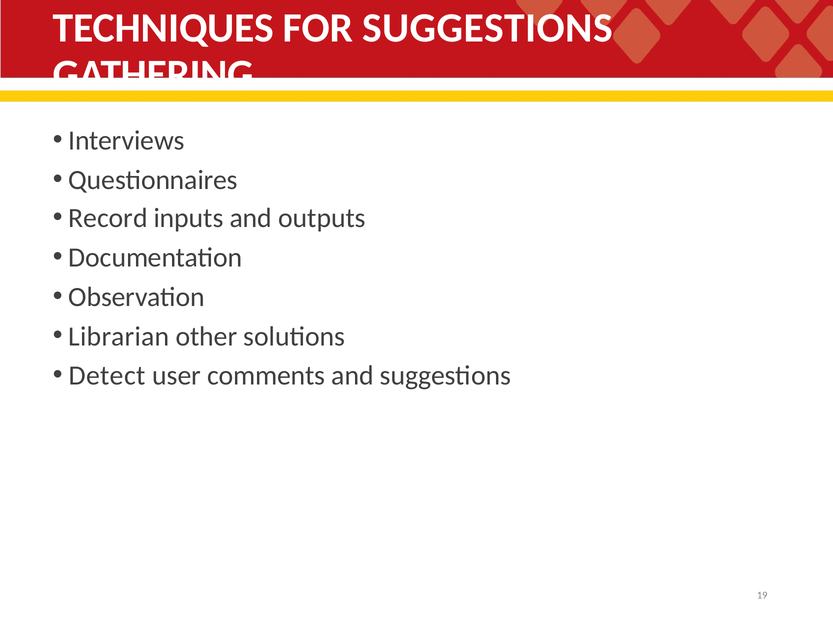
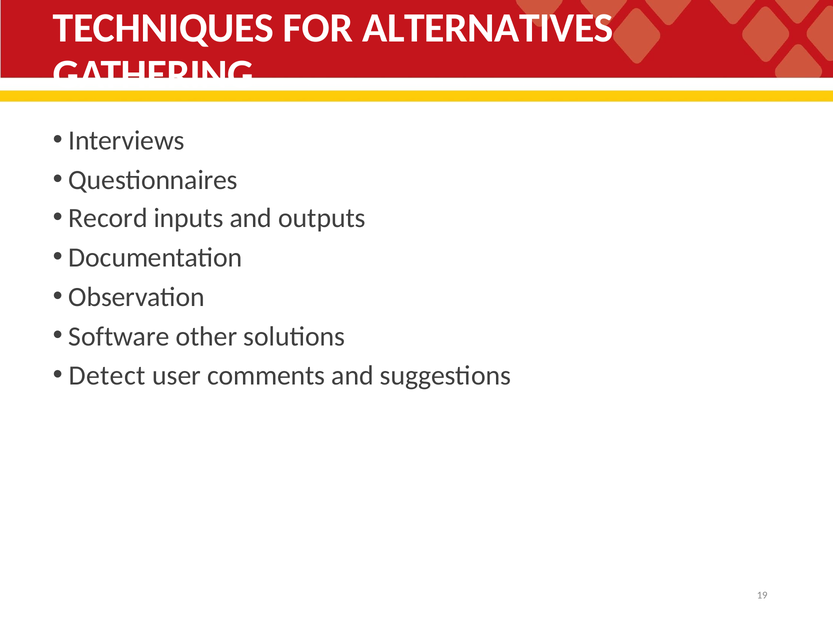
FOR SUGGESTIONS: SUGGESTIONS -> ALTERNATIVES (488, 28)
Librarian: Librarian -> Software (119, 336)
